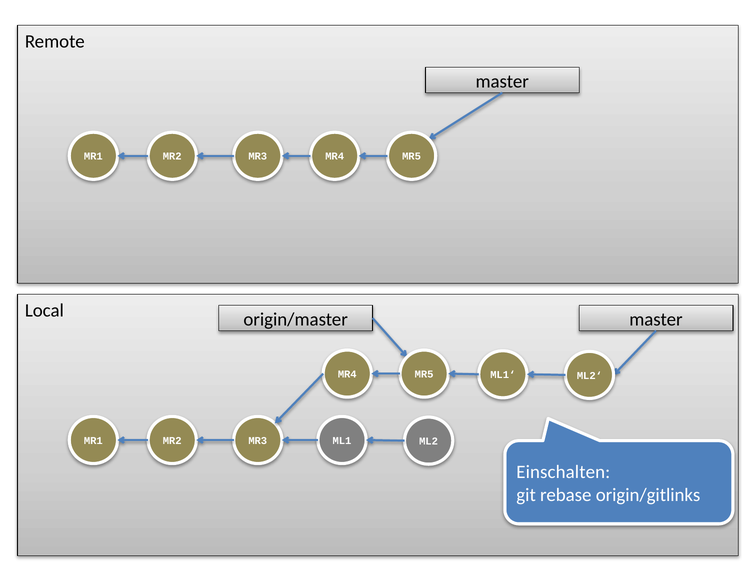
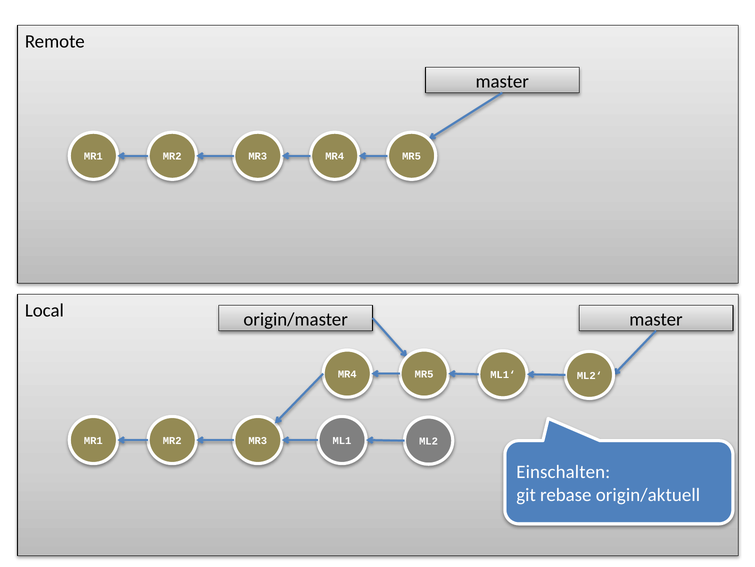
origin/gitlinks: origin/gitlinks -> origin/aktuell (648, 494)
